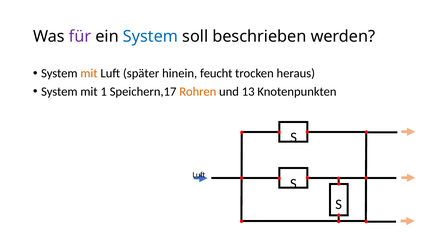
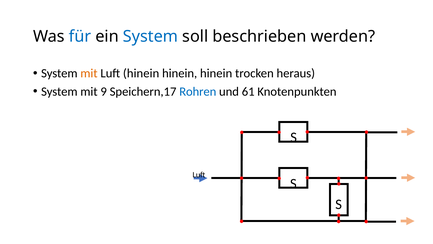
für colour: purple -> blue (80, 36)
Luft später: später -> hinein (141, 73)
feucht: feucht -> hinein (216, 73)
1: 1 -> 9 (104, 91)
Rohren colour: orange -> blue (198, 91)
13: 13 -> 61 (248, 91)
